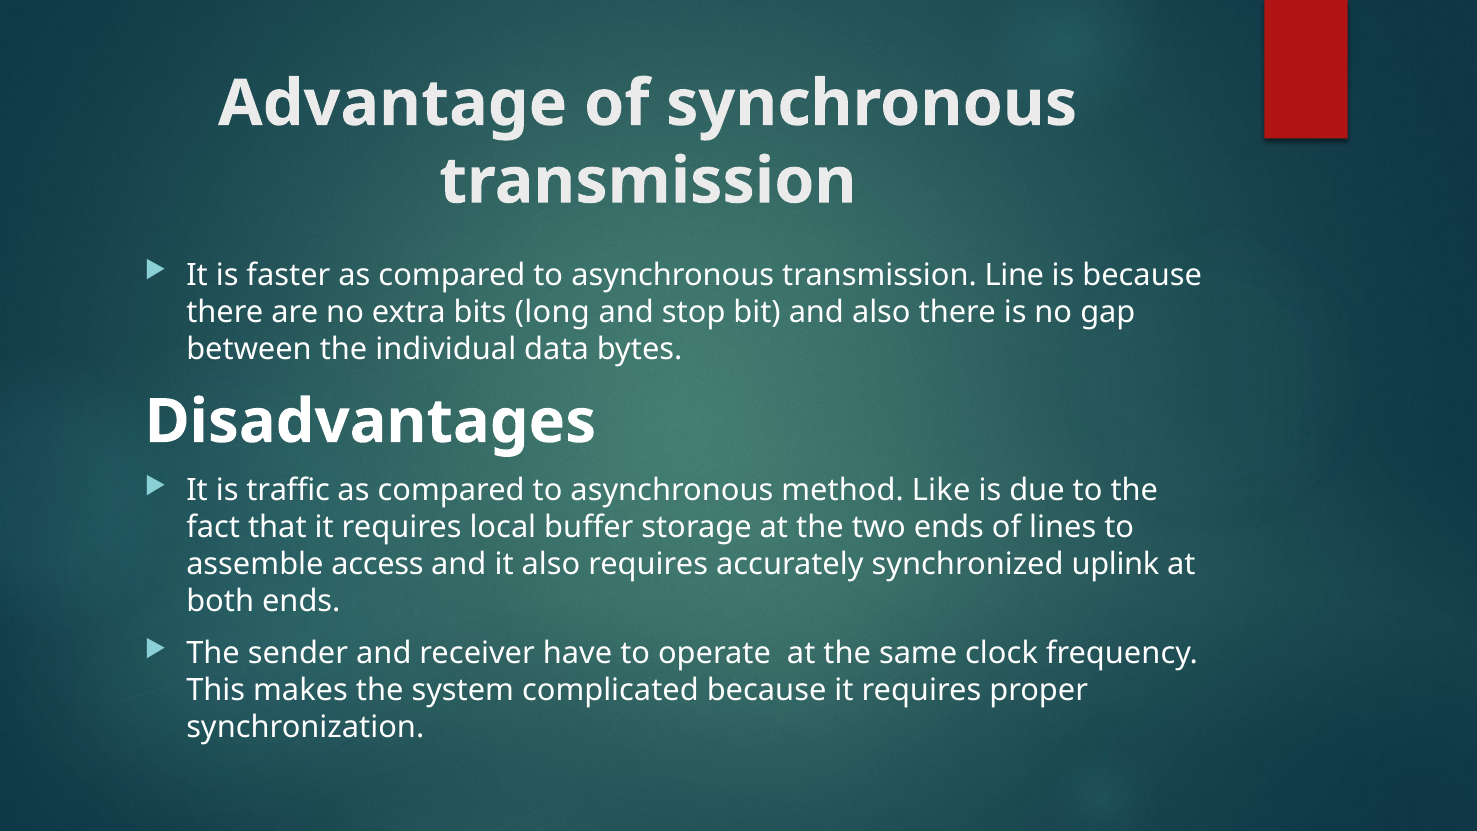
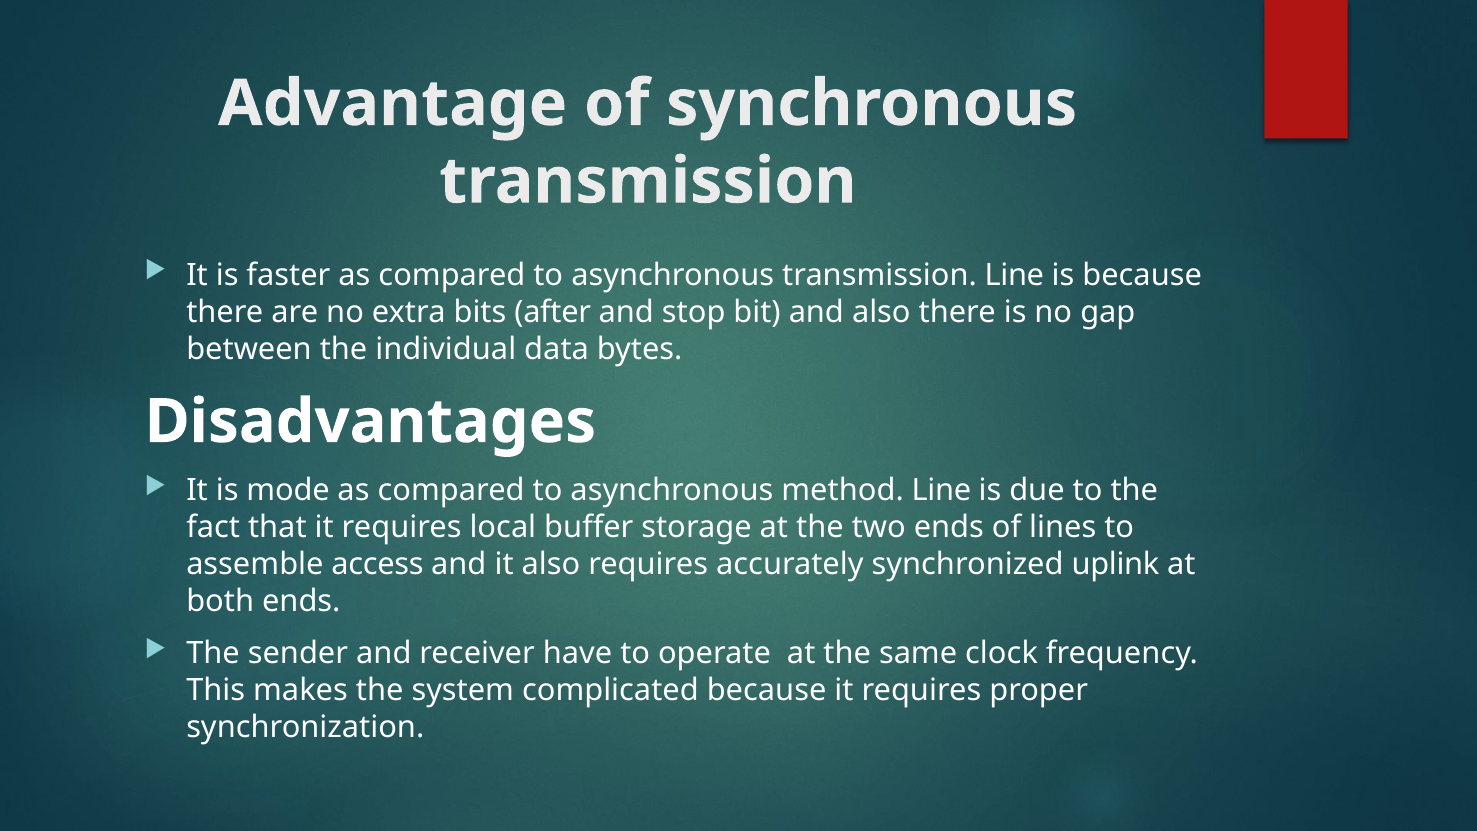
long: long -> after (553, 312)
traffic: traffic -> mode (288, 490)
method Like: Like -> Line (941, 490)
